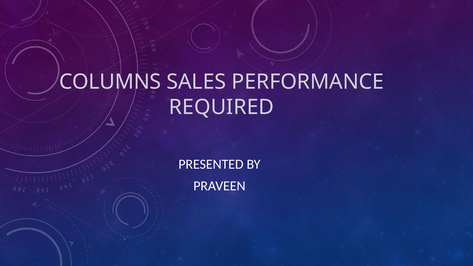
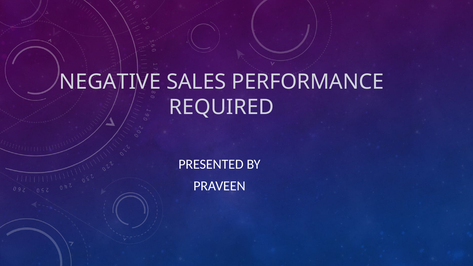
COLUMNS: COLUMNS -> NEGATIVE (110, 82)
